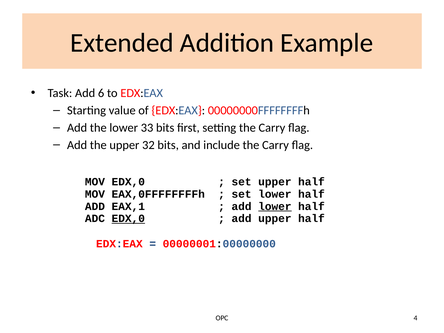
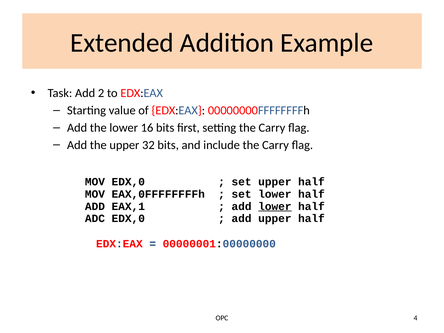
6: 6 -> 2 (101, 93)
33: 33 -> 16 (147, 128)
EDX,0 underline: present -> none (128, 219)
